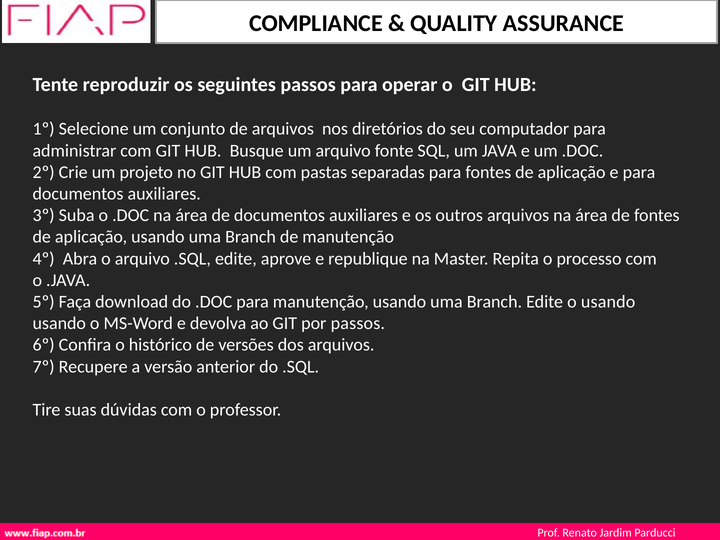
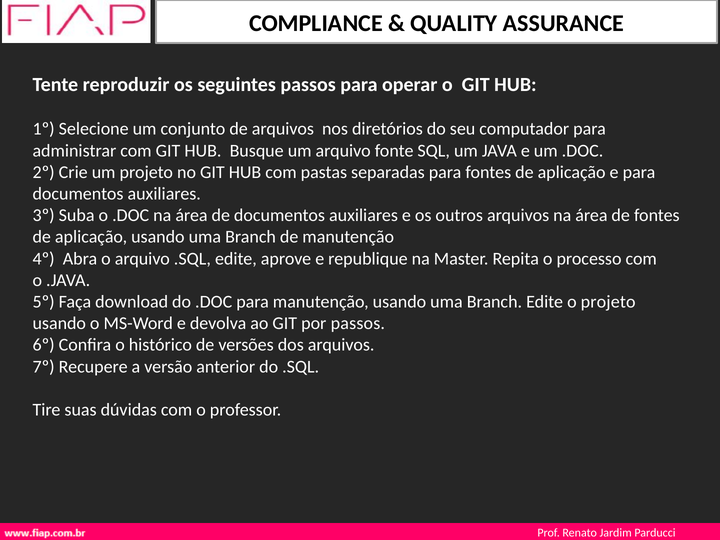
o usando: usando -> projeto (608, 302)
